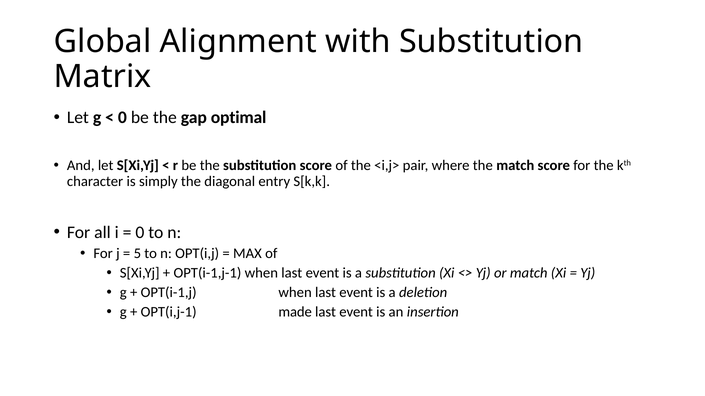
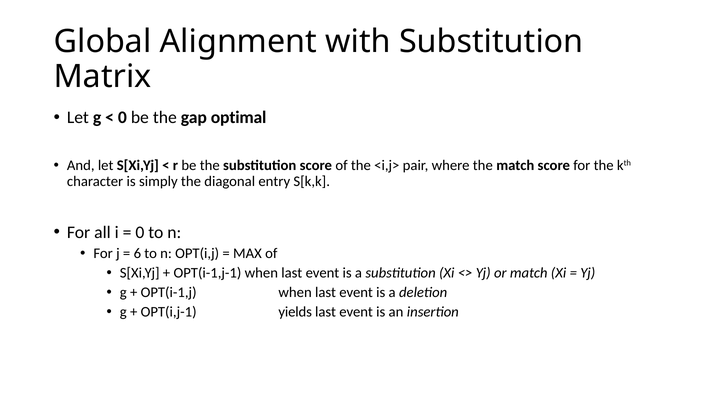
5: 5 -> 6 (137, 254)
made: made -> yields (295, 313)
